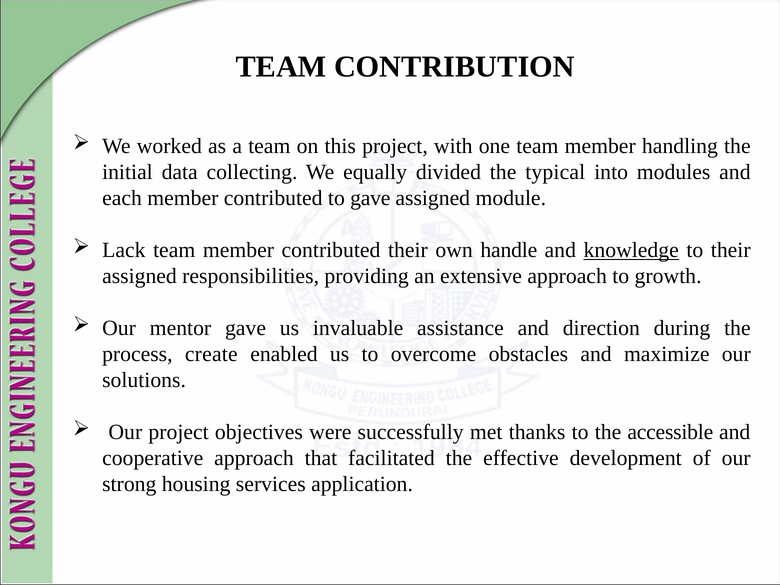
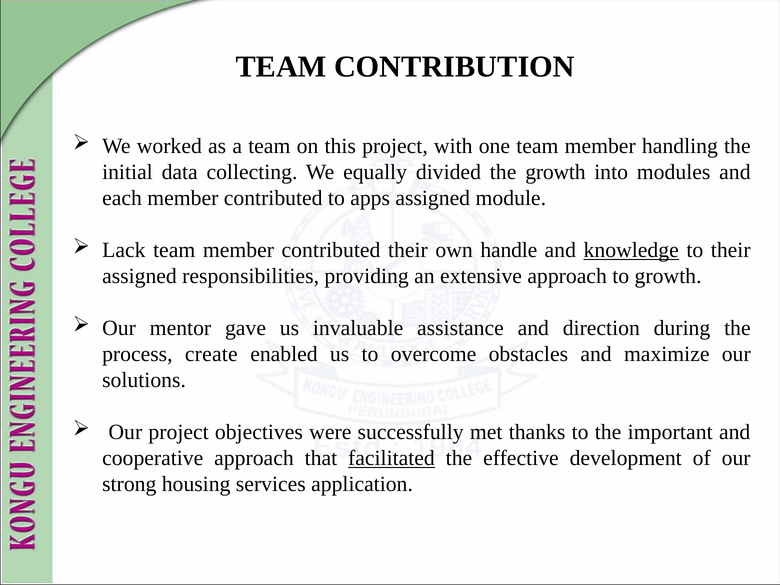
the typical: typical -> growth (555, 172)
to gave: gave -> apps (370, 198)
accessible: accessible -> important (670, 432)
facilitated underline: none -> present (391, 458)
